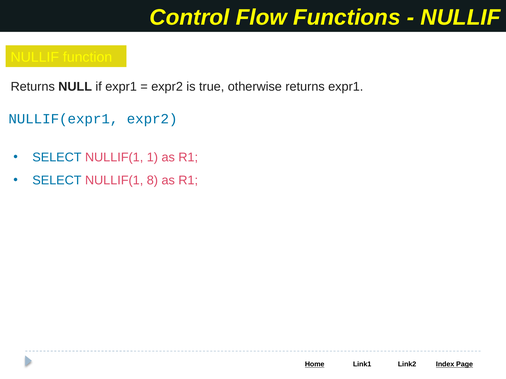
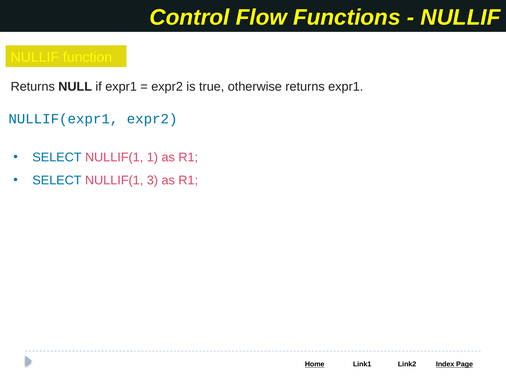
8: 8 -> 3 (152, 180)
